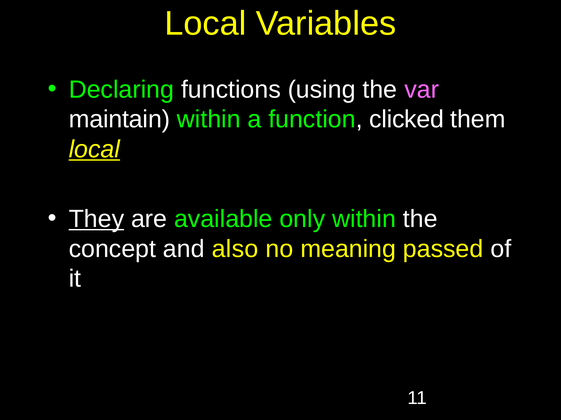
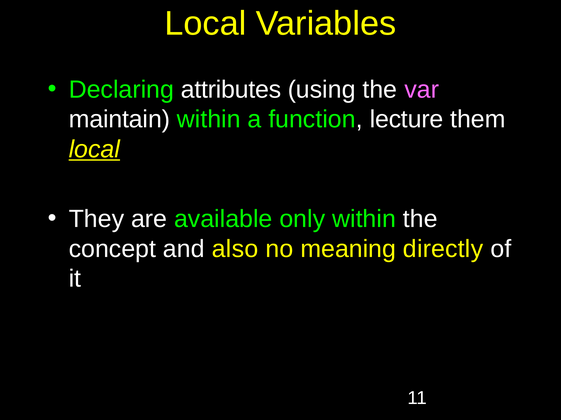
functions: functions -> attributes (231, 90)
clicked: clicked -> lecture (407, 120)
They underline: present -> none (96, 219)
passed: passed -> directly (443, 249)
